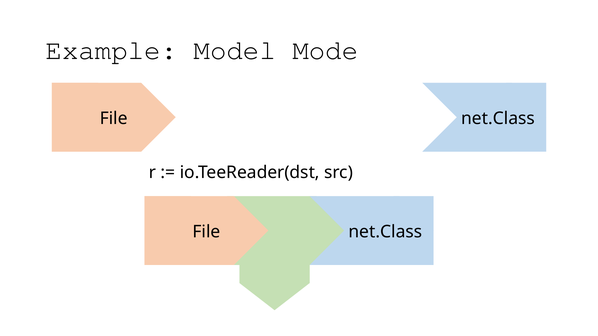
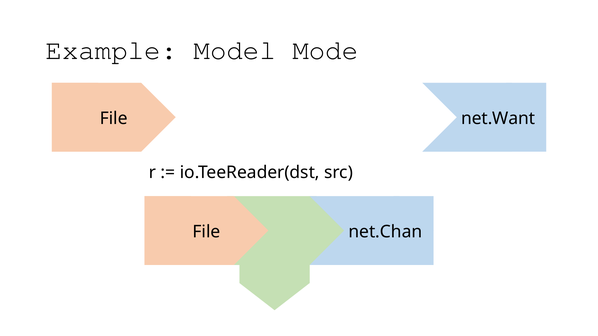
net.Class: net.Class -> net.Want (498, 118)
net.Class: net.Class -> net.Chan (385, 232)
